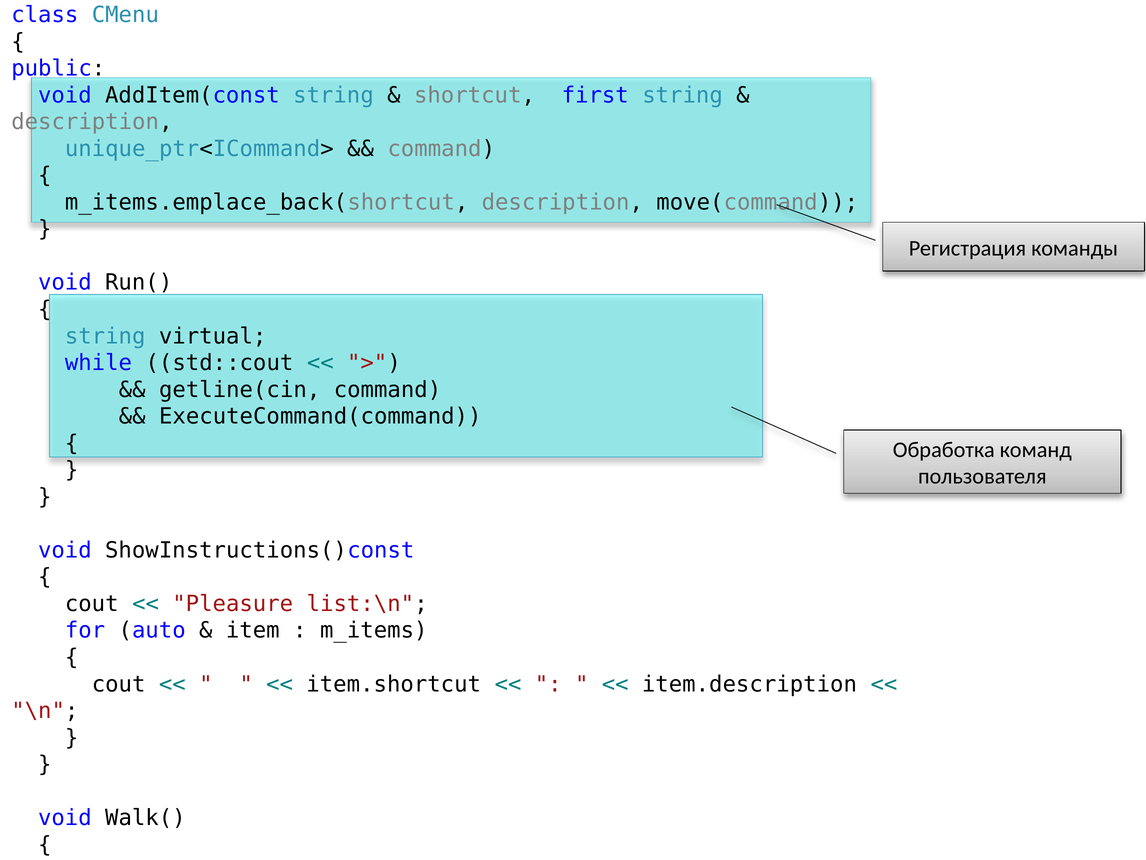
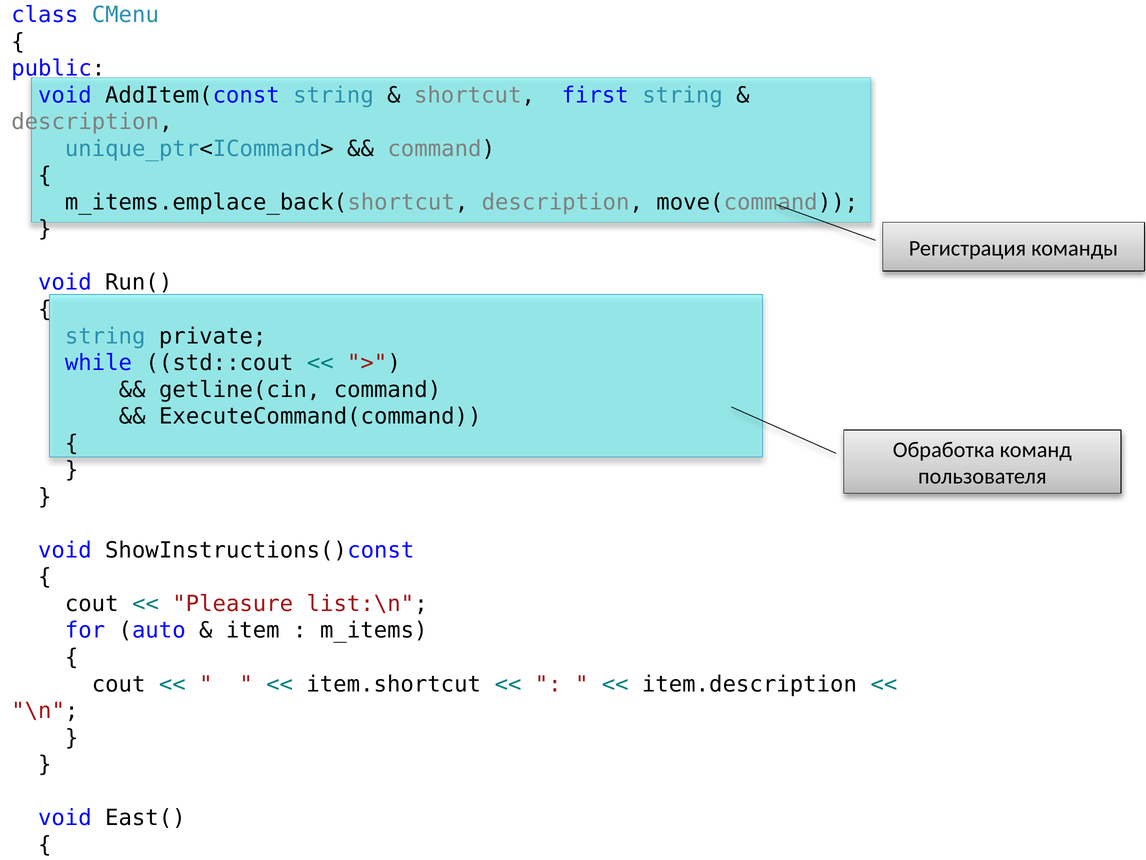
virtual: virtual -> private (213, 336)
Walk(: Walk( -> East( (145, 818)
